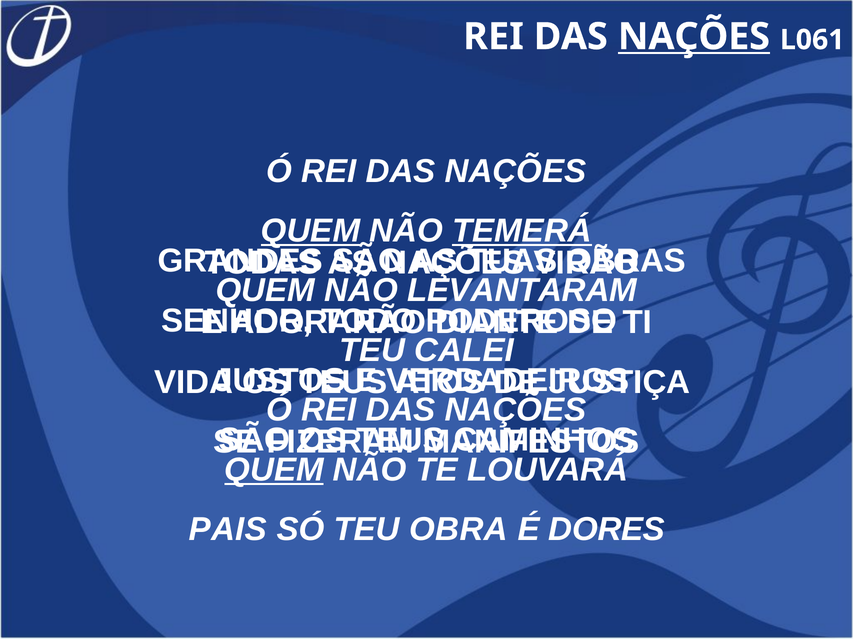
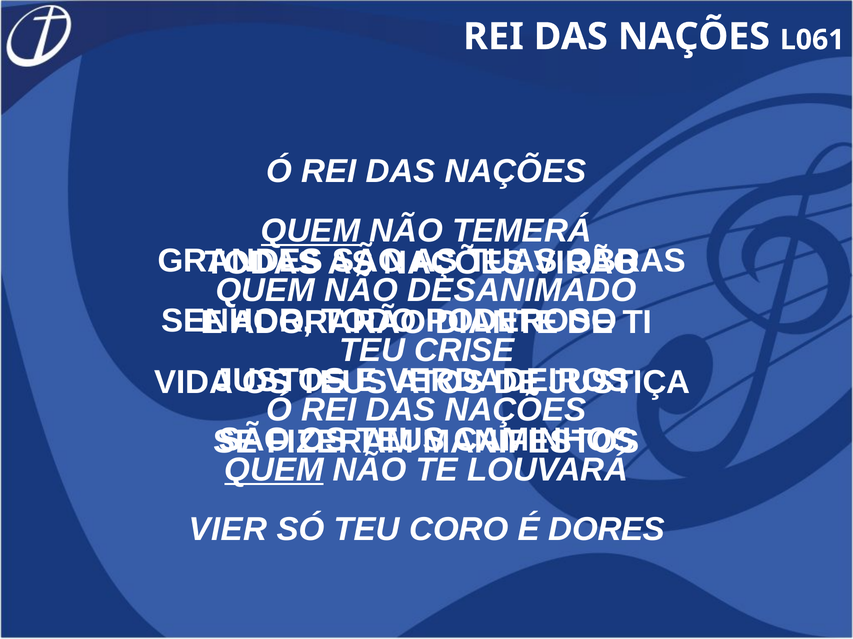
NAÇÕES underline: present -> none (694, 37)
TEMERÁ underline: present -> none (522, 231)
LEVANTARAM: LEVANTARAM -> DESANIMADO (522, 291)
CALEI: CALEI -> CRISE (464, 351)
PAIS: PAIS -> VIER (228, 530)
OBRA: OBRA -> CORO (459, 530)
